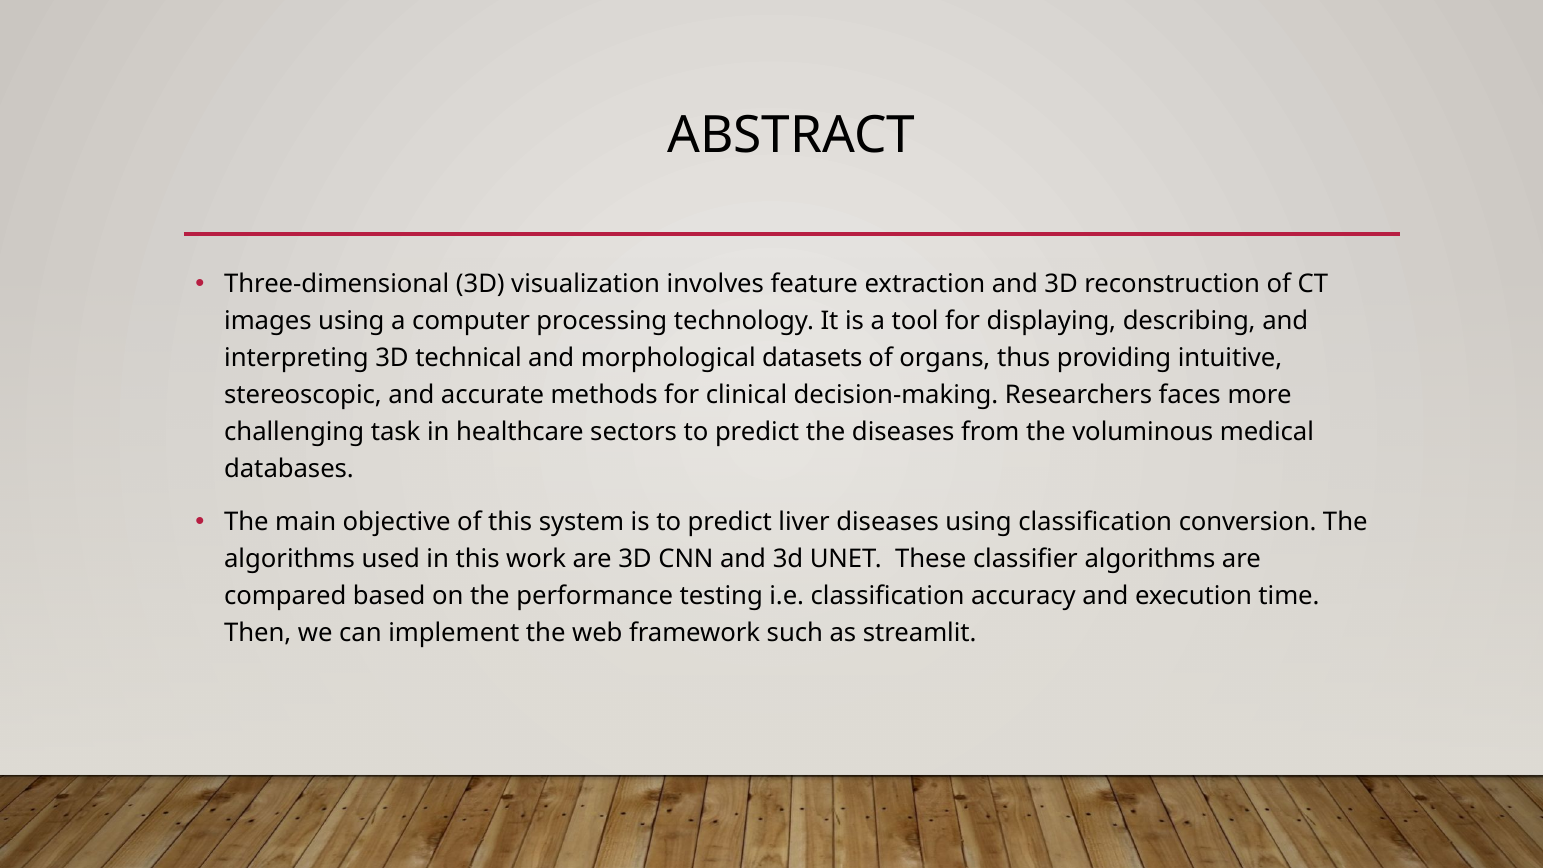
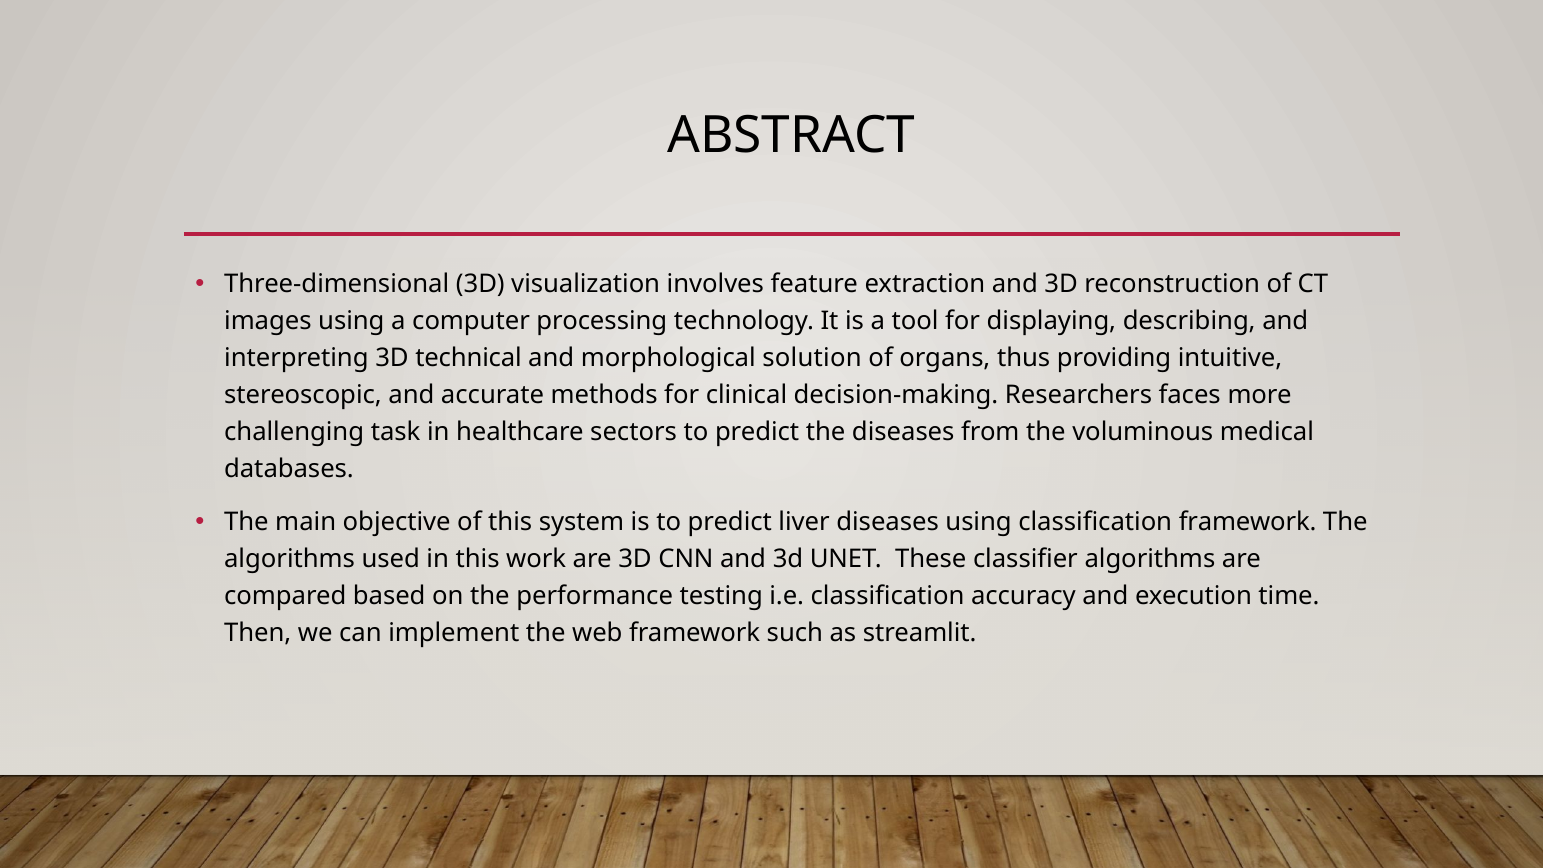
datasets: datasets -> solution (812, 358)
classification conversion: conversion -> framework (1248, 522)
